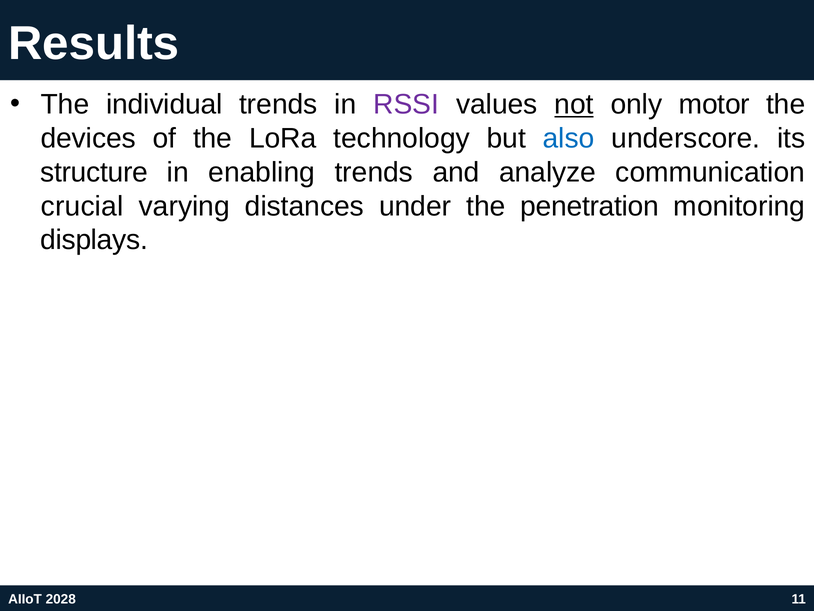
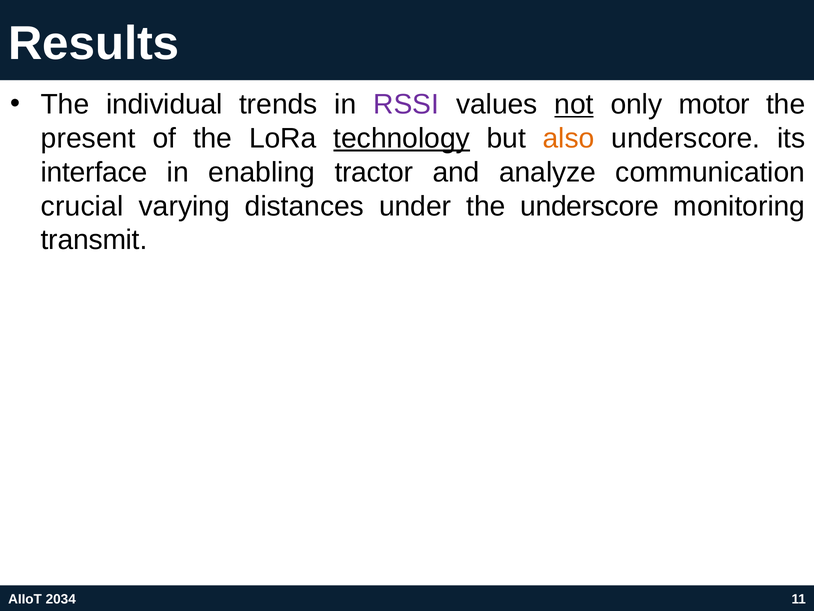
devices: devices -> present (88, 138)
technology underline: none -> present (402, 138)
also colour: blue -> orange (569, 138)
structure: structure -> interface (94, 172)
enabling trends: trends -> tractor (374, 172)
the penetration: penetration -> underscore (590, 206)
displays: displays -> transmit (94, 240)
2028: 2028 -> 2034 (61, 599)
